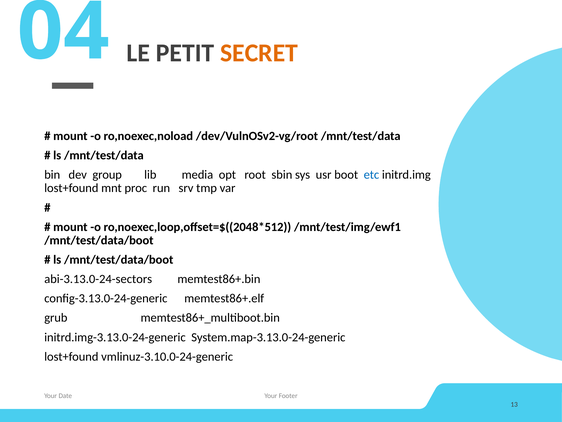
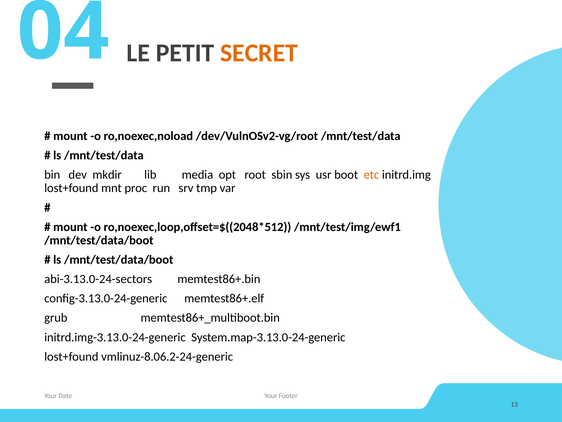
group: group -> mkdir (107, 175)
etc colour: blue -> orange (371, 175)
vmlinuz-3.10.0-24-generic: vmlinuz-3.10.0-24-generic -> vmlinuz-8.06.2-24-generic (167, 356)
